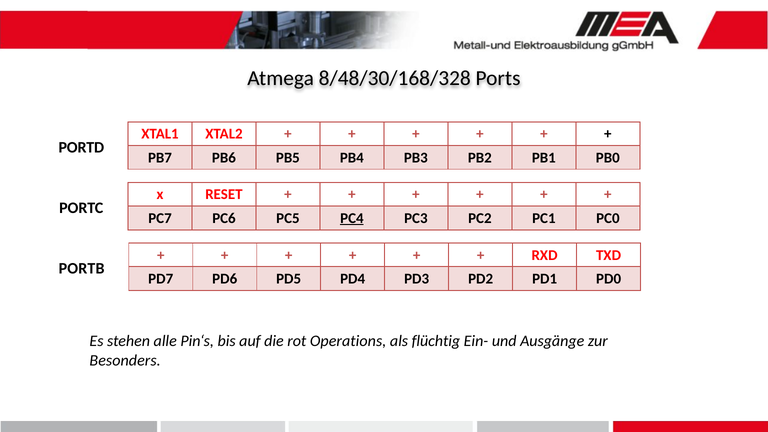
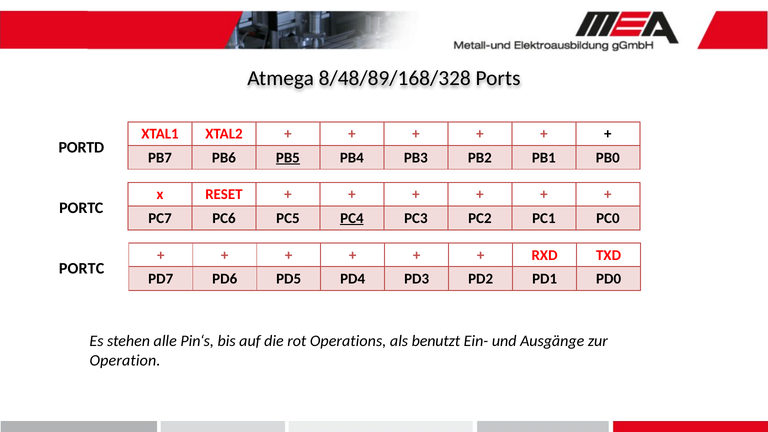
8/48/30/168/328: 8/48/30/168/328 -> 8/48/89/168/328 (395, 78)
PB5 underline: none -> present (288, 158)
PORTB: PORTB -> PORTC (82, 269)
flüchtig: flüchtig -> benutzt (436, 341)
Besonders: Besonders -> Operation (125, 360)
